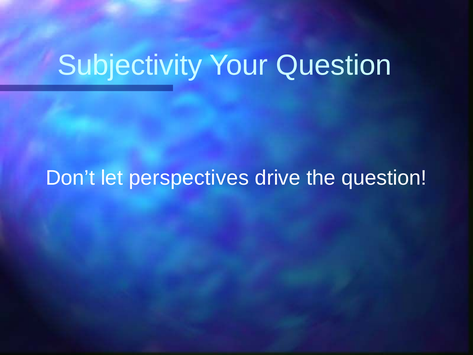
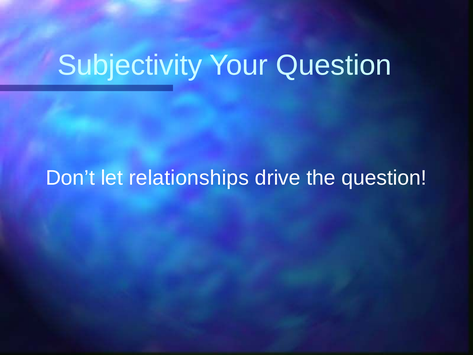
perspectives: perspectives -> relationships (189, 178)
